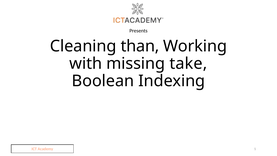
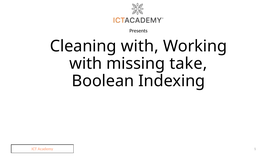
Cleaning than: than -> with (140, 46)
